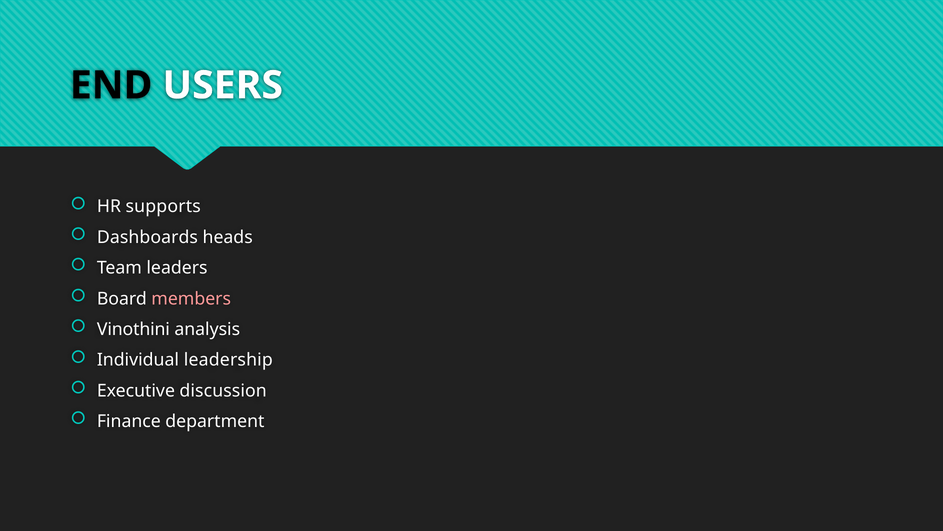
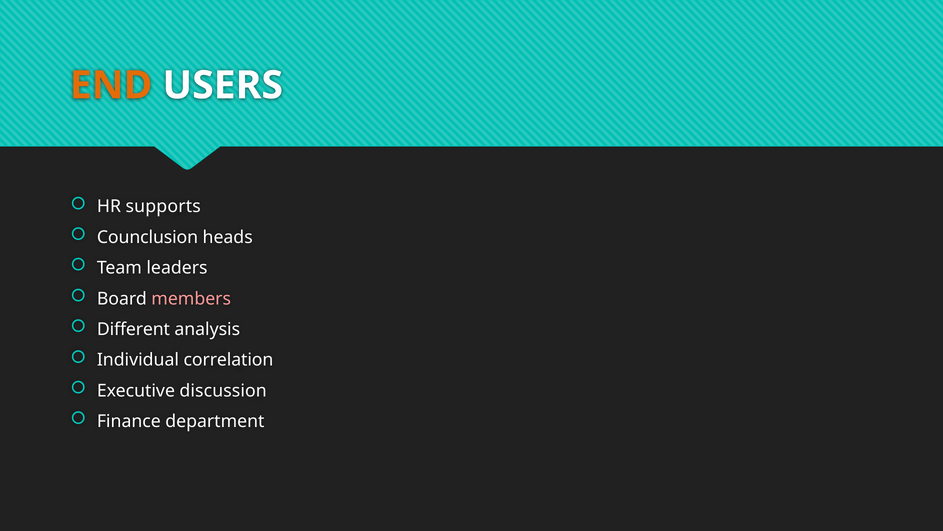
END colour: black -> orange (111, 85)
Dashboards: Dashboards -> Counclusion (148, 237)
Vinothini: Vinothini -> Different (133, 329)
leadership: leadership -> correlation (228, 360)
